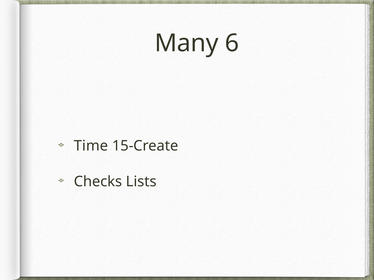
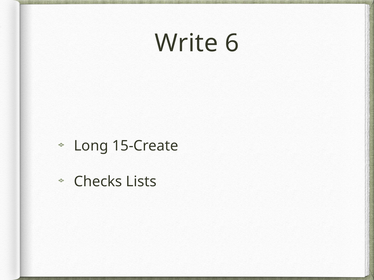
Many: Many -> Write (186, 43)
Time: Time -> Long (91, 146)
